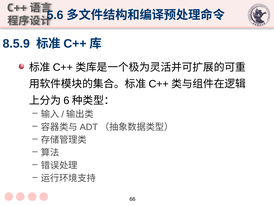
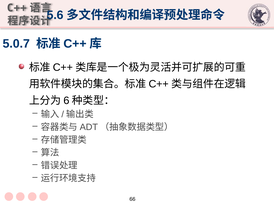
8.5.9: 8.5.9 -> 5.0.7 (16, 44)
